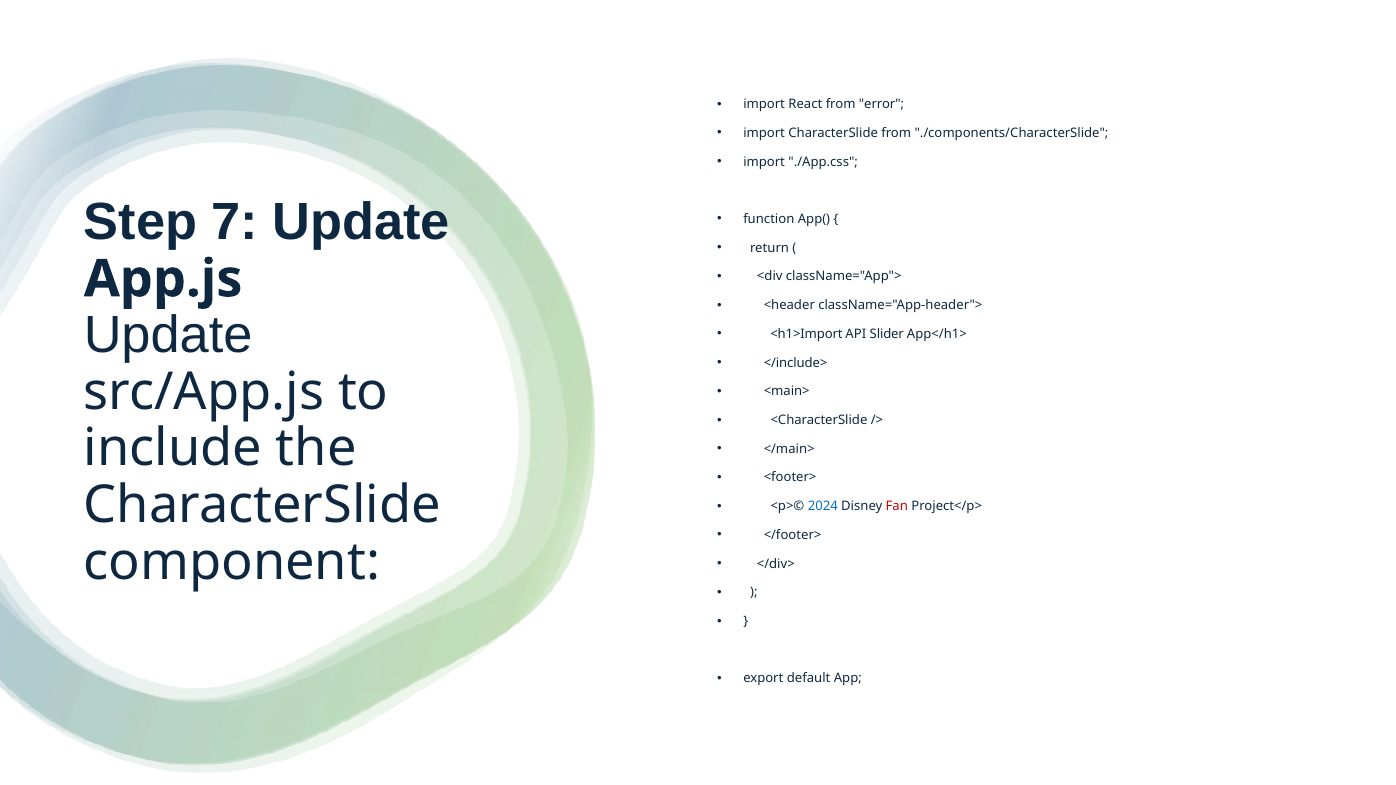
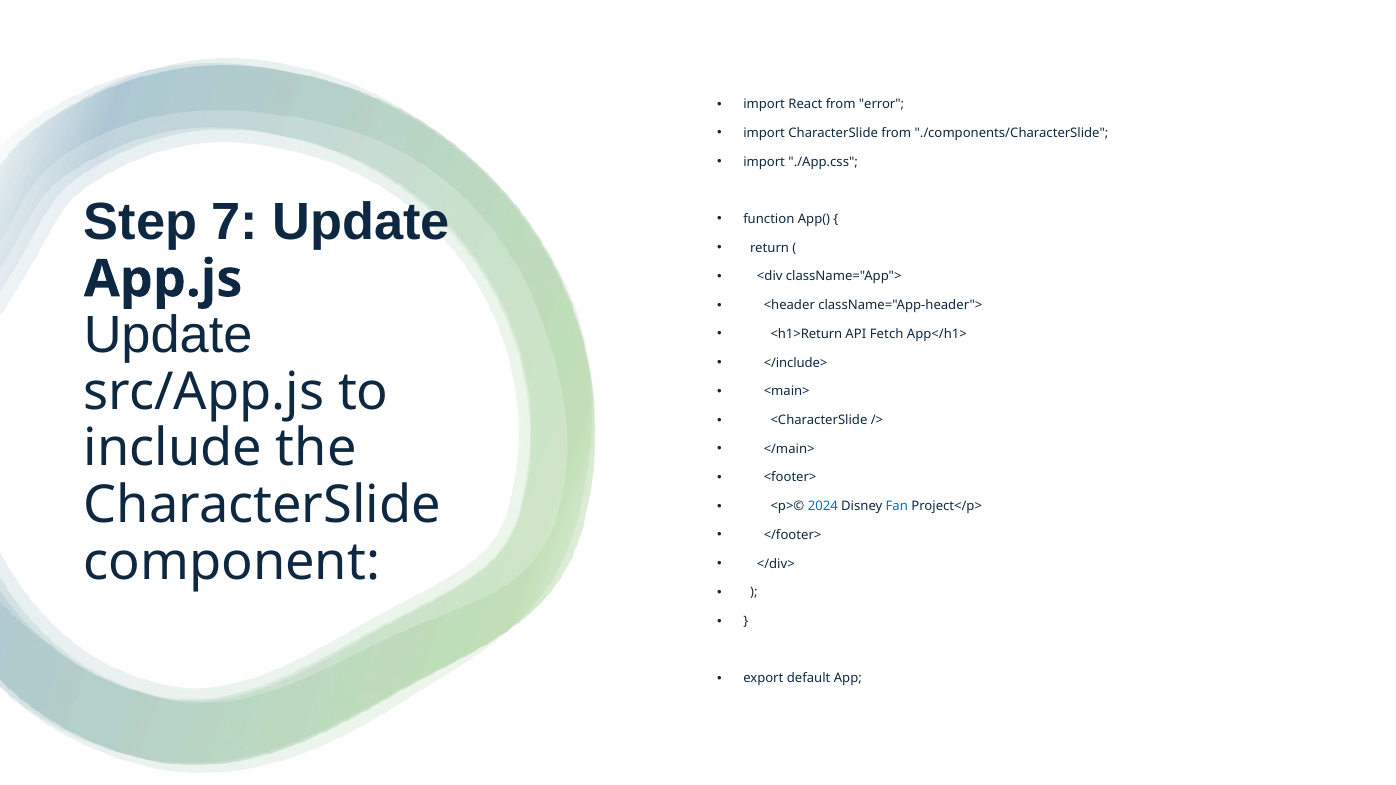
<h1>Import: <h1>Import -> <h1>Return (806, 334)
Slider: Slider -> Fetch (887, 334)
Fan colour: red -> blue (897, 507)
